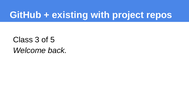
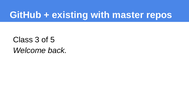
project: project -> master (128, 15)
